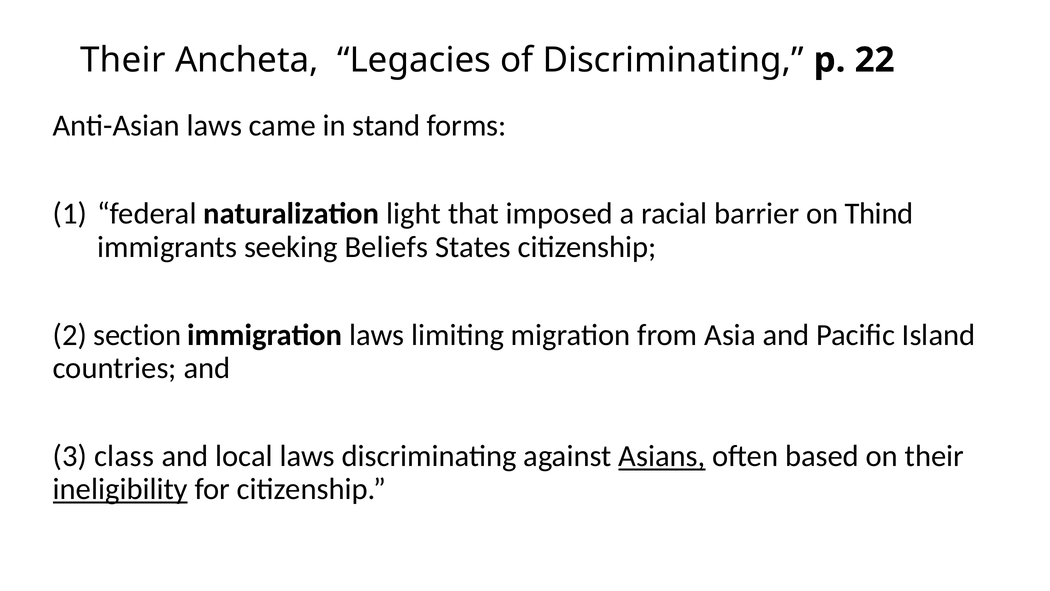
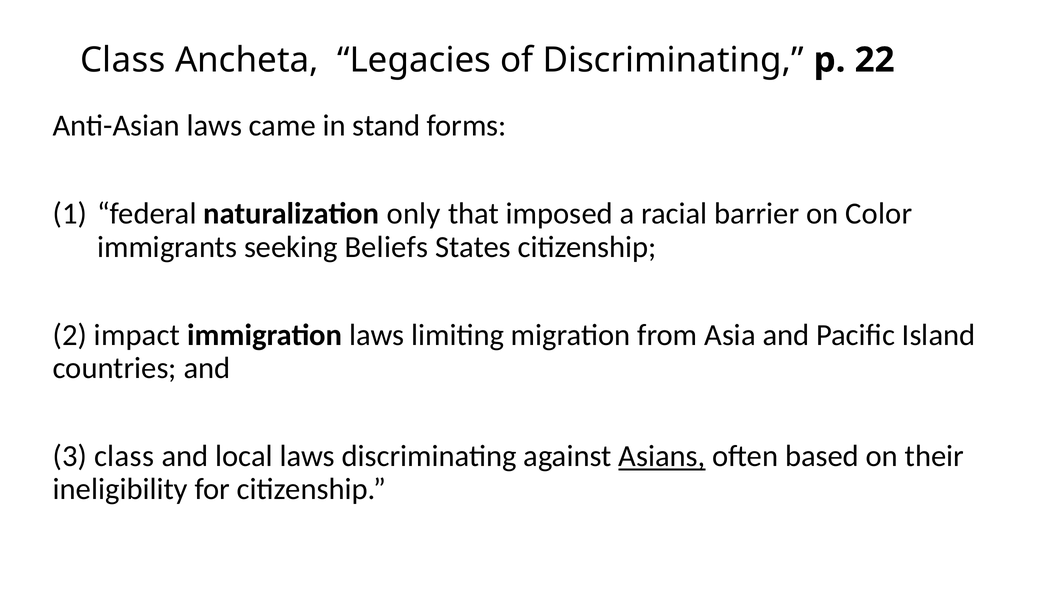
Their: Their -> Class (123, 60)
light: light -> only (414, 214)
Thind: Thind -> Color (879, 214)
section: section -> impact (137, 335)
ineligibility underline: present -> none (120, 489)
